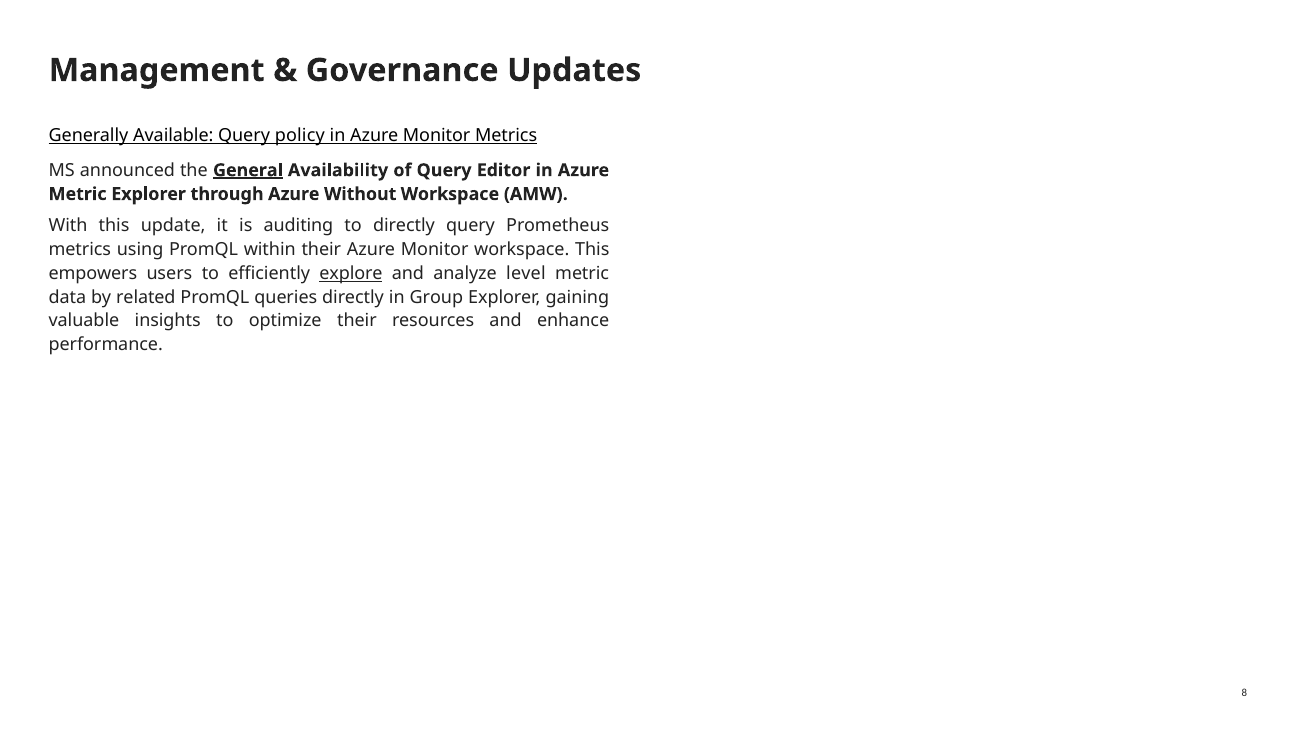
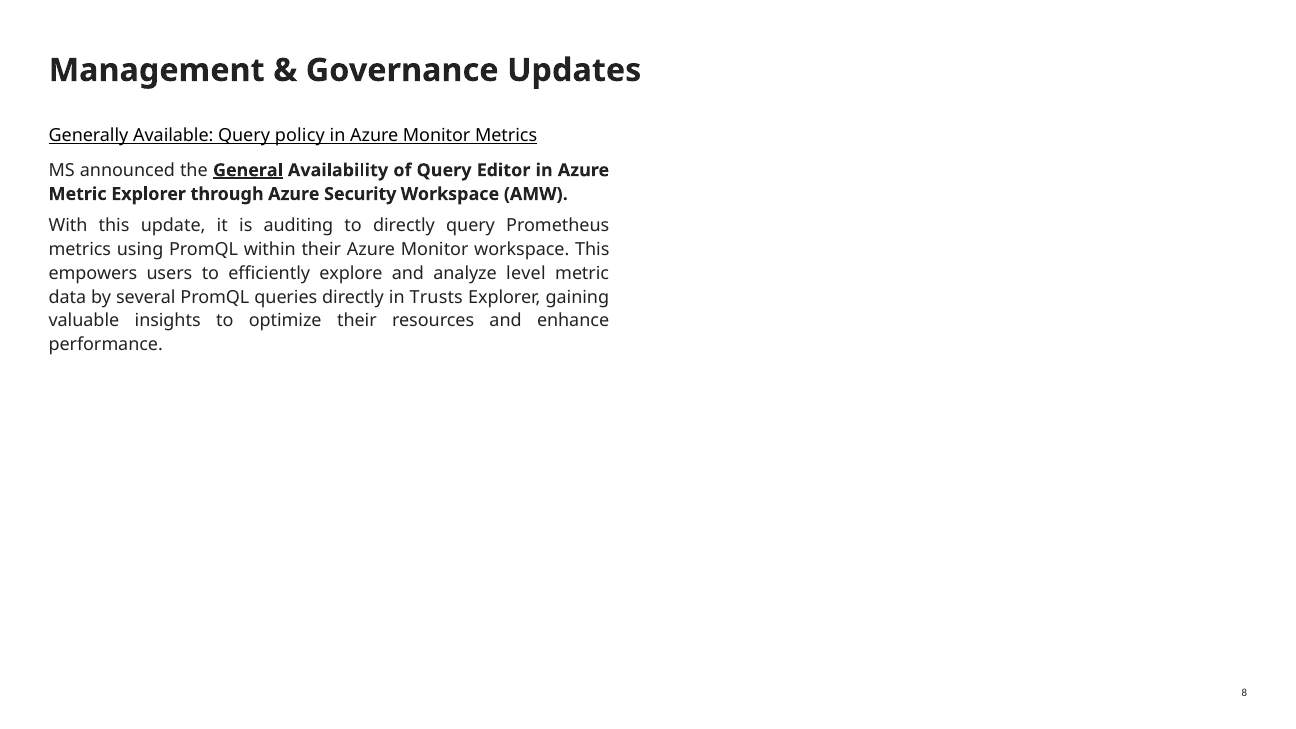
Without: Without -> Security (360, 194)
explore underline: present -> none (351, 274)
related: related -> several (146, 297)
Group: Group -> Trusts (436, 297)
